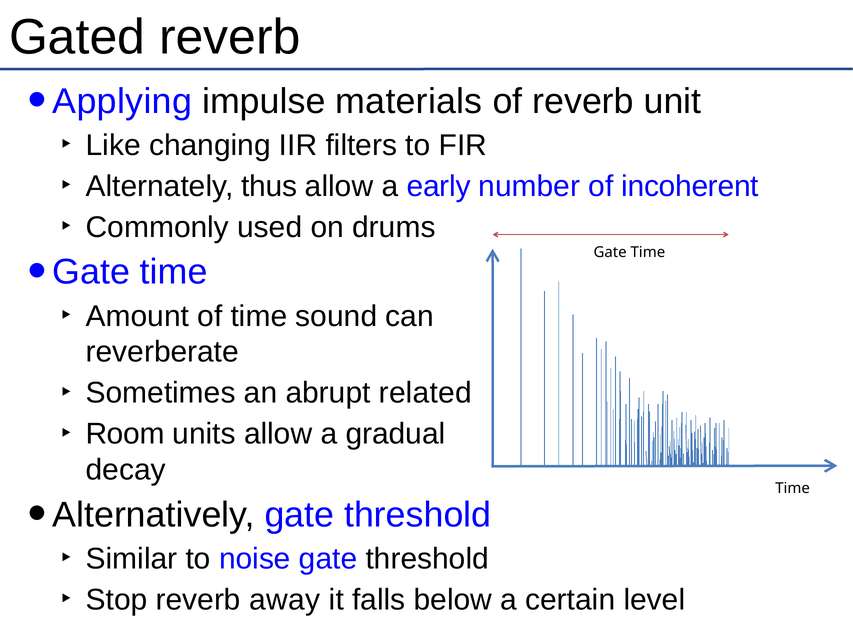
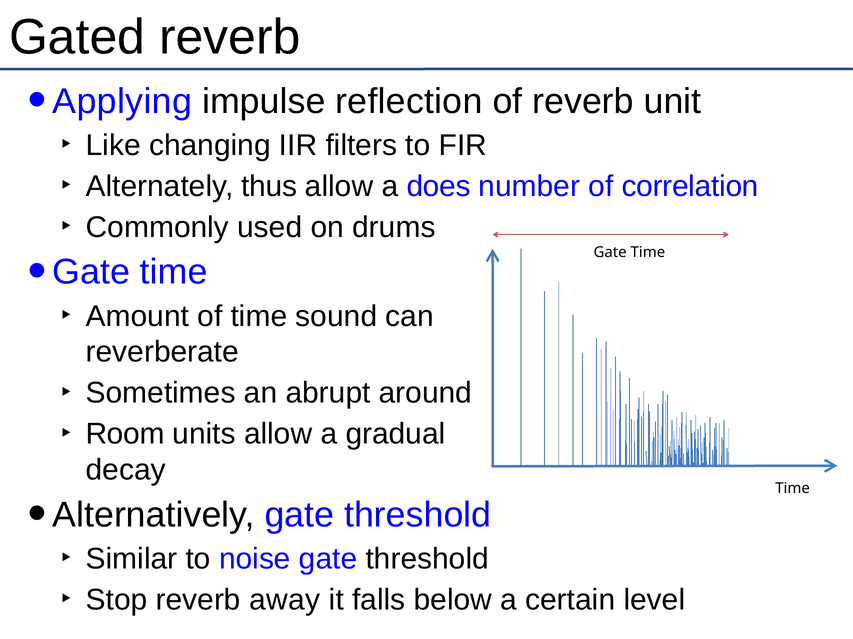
materials: materials -> reflection (409, 101)
early: early -> does (439, 187)
incoherent: incoherent -> correlation (690, 187)
related: related -> around (425, 393)
